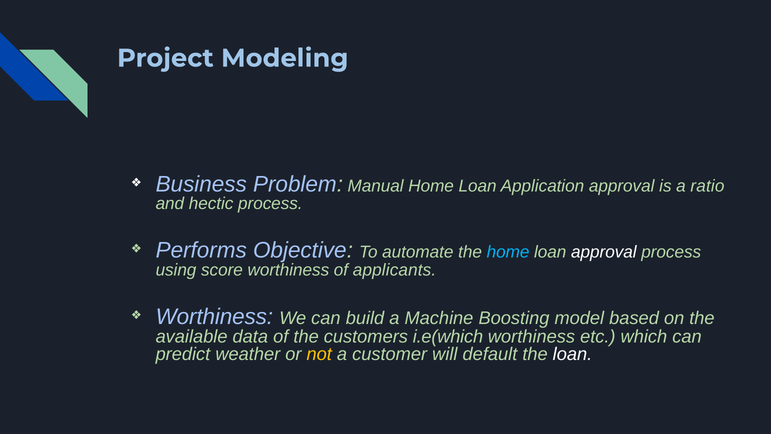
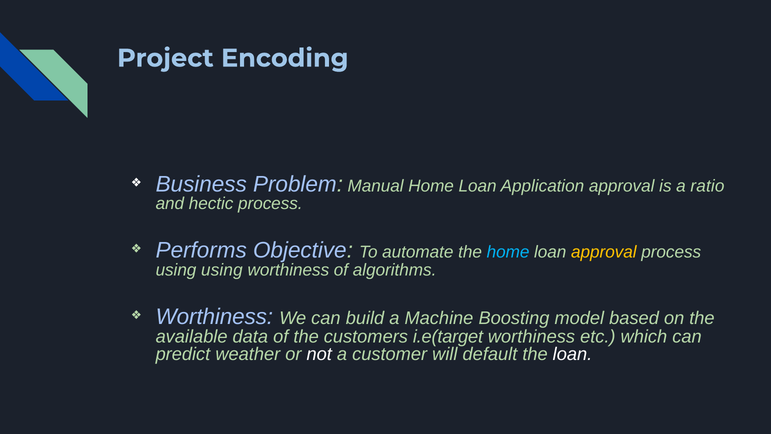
Modeling: Modeling -> Encoding (285, 58)
approval colour: white -> yellow (604, 252)
using score: score -> using (222, 270)
applicants: applicants -> algorithms (395, 270)
i.e(which: i.e(which -> i.e(target (448, 336)
not colour: yellow -> white (319, 354)
